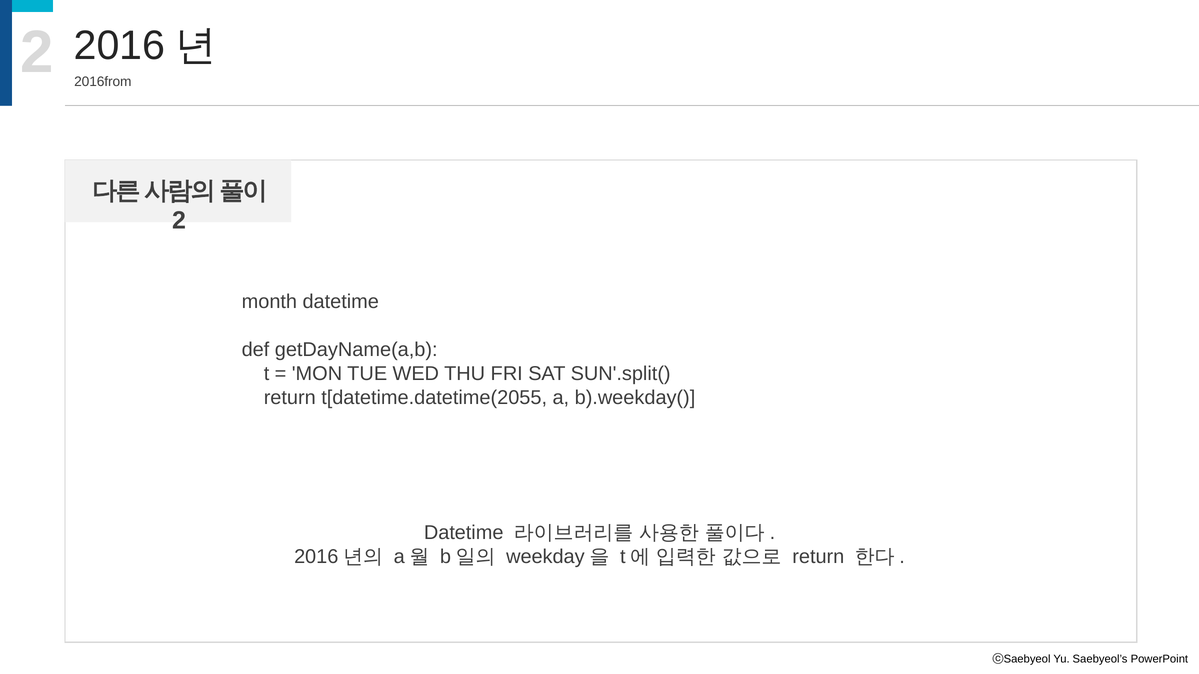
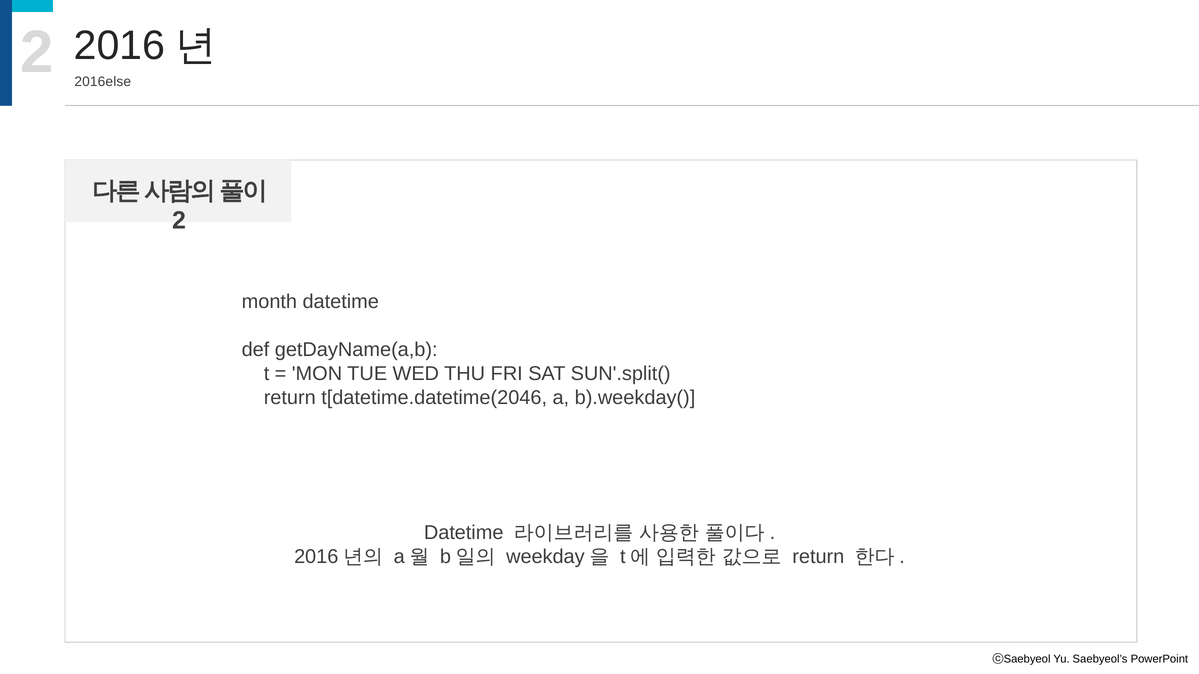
2016from: 2016from -> 2016else (103, 82)
t[datetime.datetime(2055: t[datetime.datetime(2055 -> t[datetime.datetime(2046 (434, 398)
